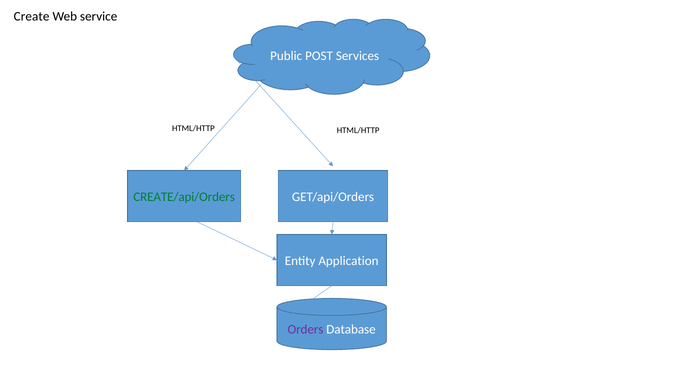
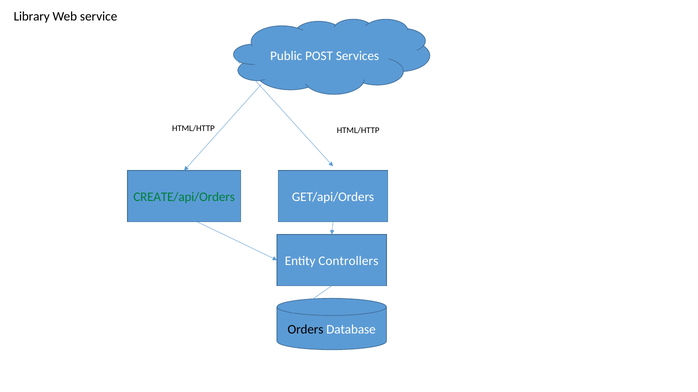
Create: Create -> Library (32, 16)
Application: Application -> Controllers (348, 261)
Orders colour: purple -> black (305, 330)
